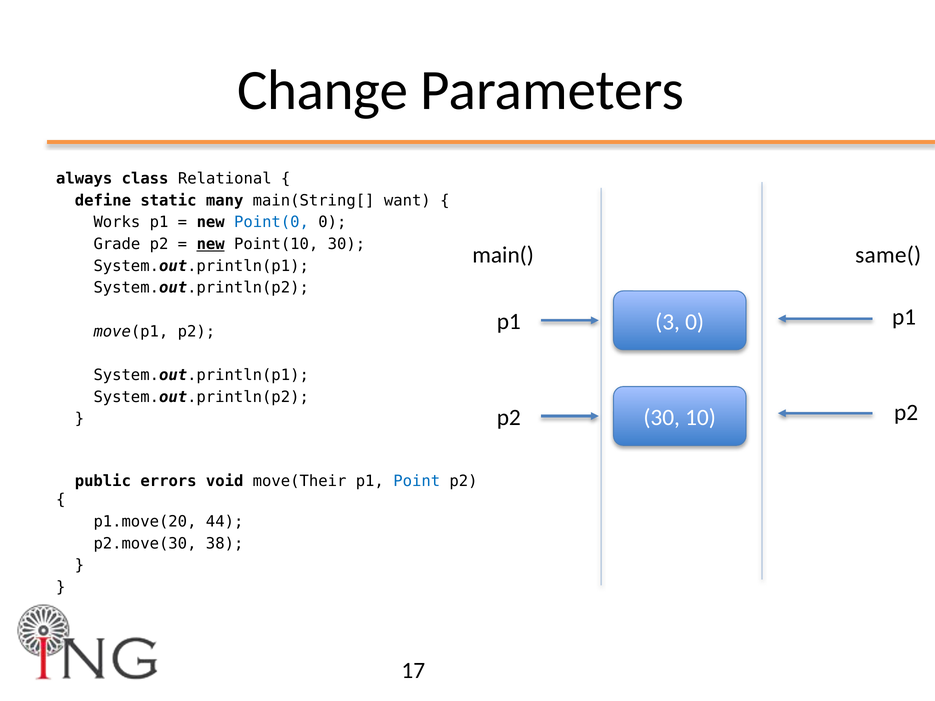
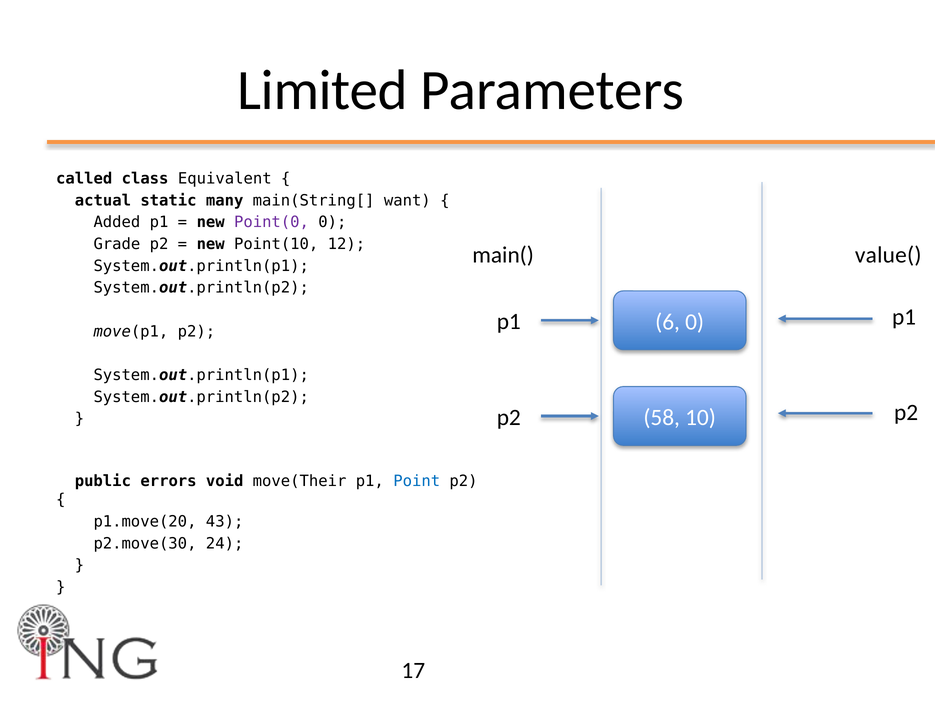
Change: Change -> Limited (323, 91)
always: always -> called (84, 179)
Relational: Relational -> Equivalent (225, 179)
define: define -> actual (103, 201)
Works: Works -> Added (117, 222)
Point(0 colour: blue -> purple (271, 222)
new underline: present -> none (211, 244)
Point(10 30: 30 -> 12 (346, 244)
same(: same( -> value( (888, 255)
3: 3 -> 6 (668, 322)
30: 30 -> 58 (662, 418)
44: 44 -> 43 (225, 522)
38: 38 -> 24 (225, 544)
